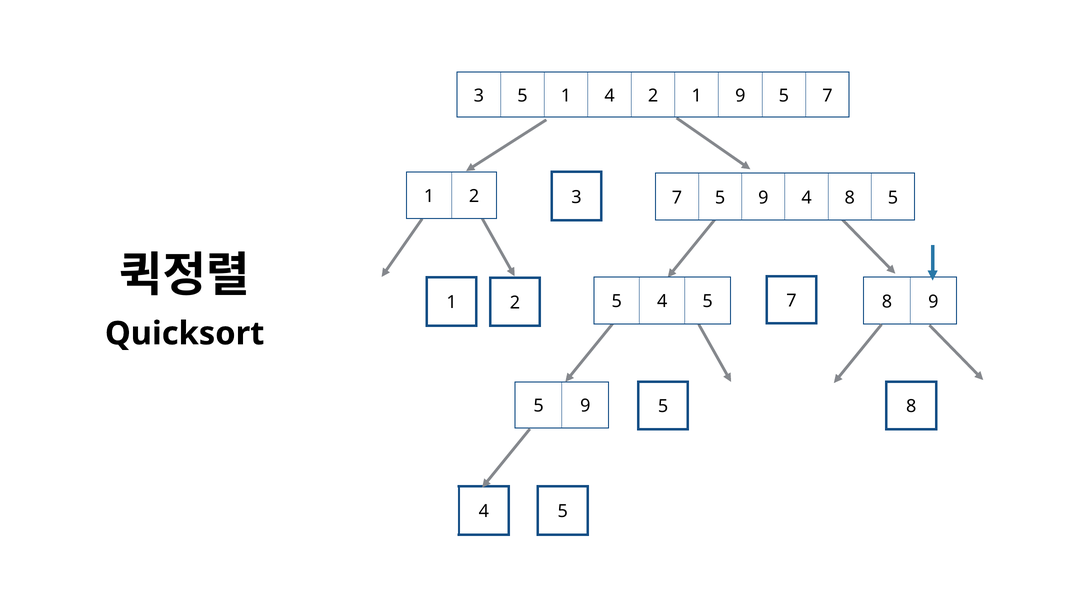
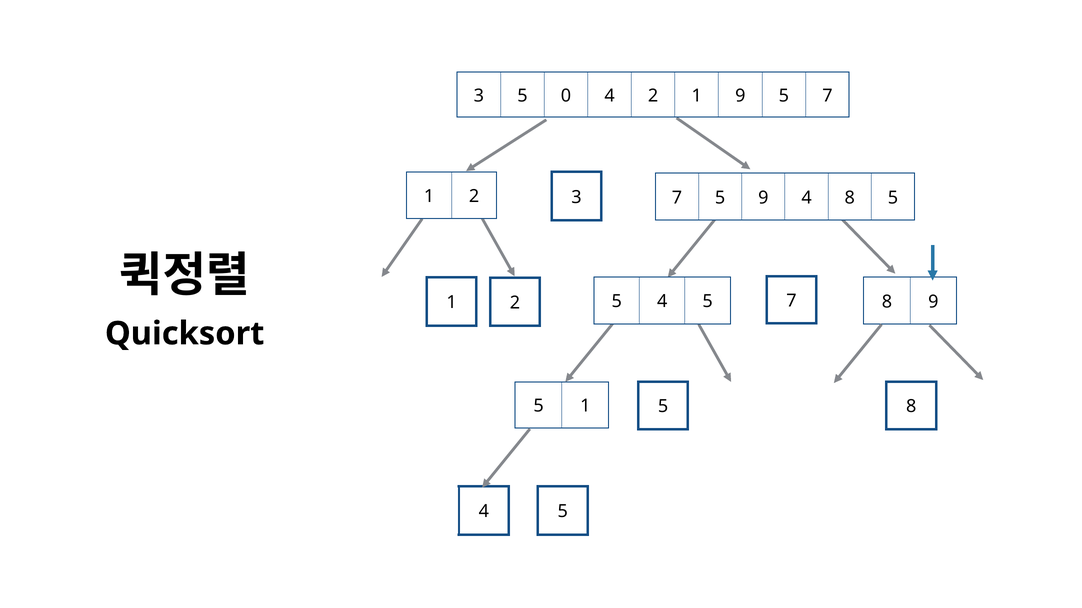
5 1: 1 -> 0 (566, 96)
9: 9 -> 1 (585, 406)
